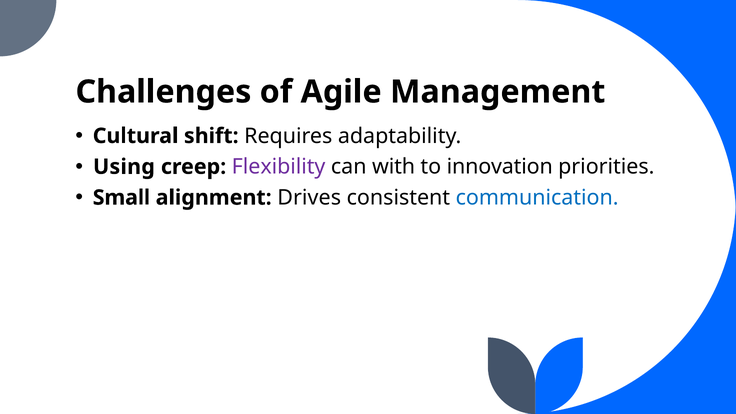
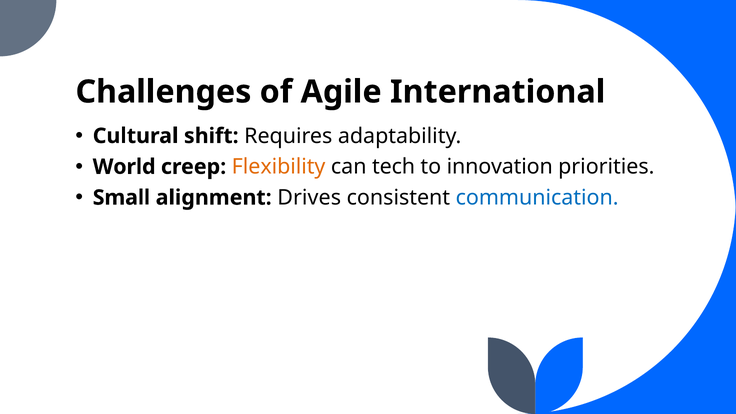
Management: Management -> International (498, 92)
Using: Using -> World (124, 167)
Flexibility colour: purple -> orange (279, 167)
with: with -> tech (394, 167)
